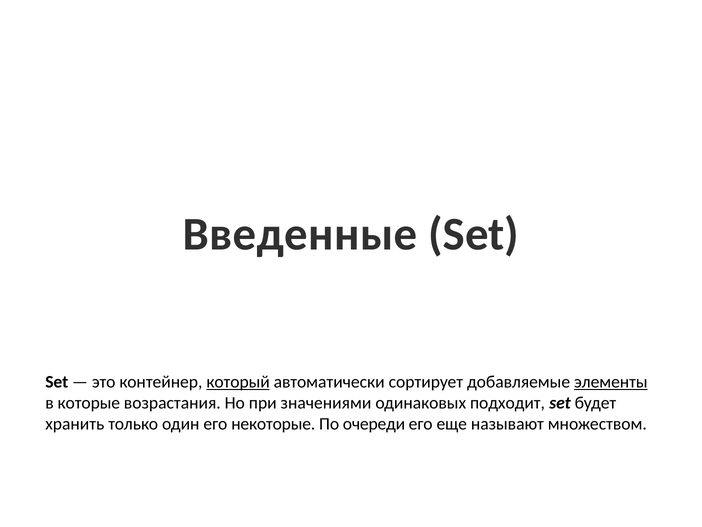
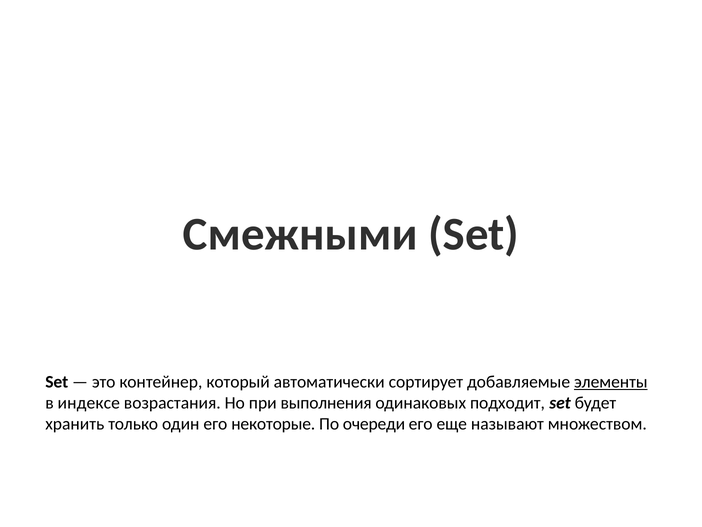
Введенные: Введенные -> Смежными (300, 234)
который underline: present -> none (238, 382)
которые: которые -> индексе (89, 403)
значениями: значениями -> выполнения (326, 403)
